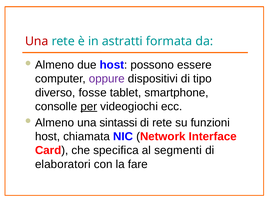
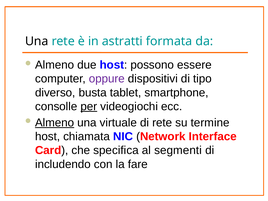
Una colour: red -> black (37, 41)
fosse: fosse -> busta (93, 93)
Almeno underline: none -> present (55, 123)
sintassi: sintassi -> virtuale (118, 123)
funzioni: funzioni -> termine (210, 123)
elaboratori: elaboratori -> includendo (63, 164)
